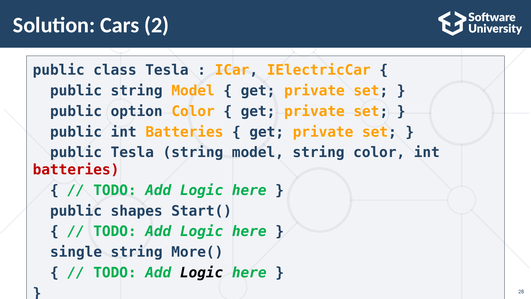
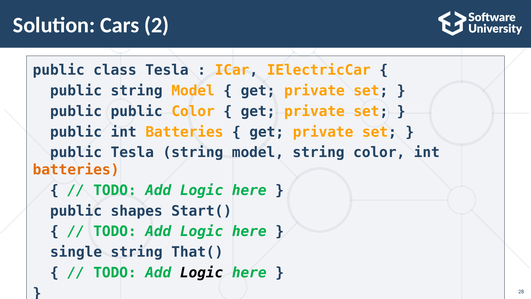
public option: option -> public (137, 111)
batteries colour: red -> orange (76, 170)
More(: More( -> That( (197, 252)
